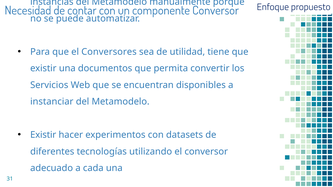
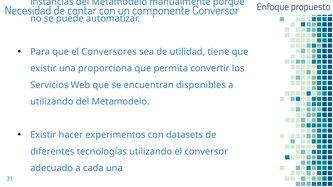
una documentos: documentos -> proporciona (105, 69)
instanciar: instanciar -> utilizando (52, 102)
